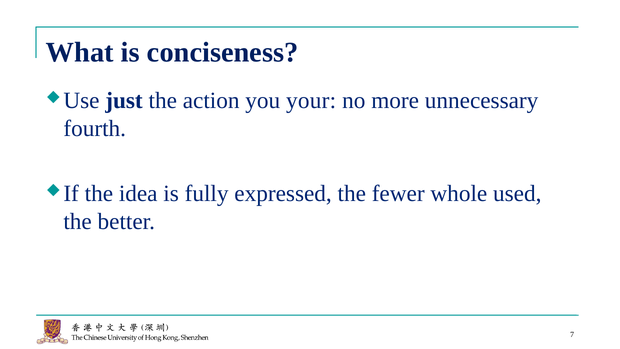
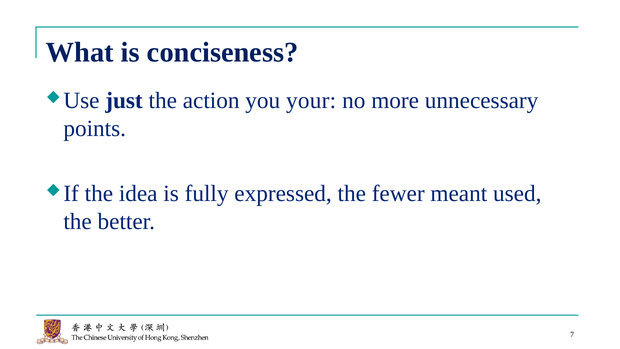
fourth: fourth -> points (95, 128)
whole: whole -> meant (459, 193)
